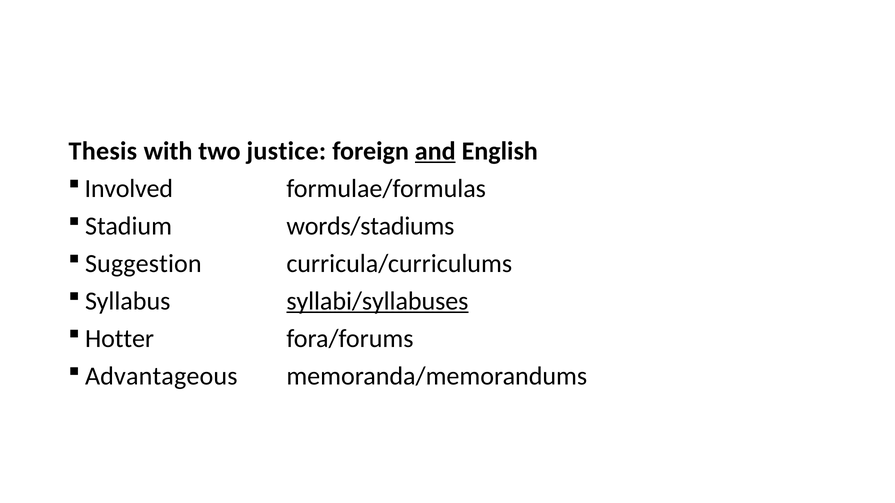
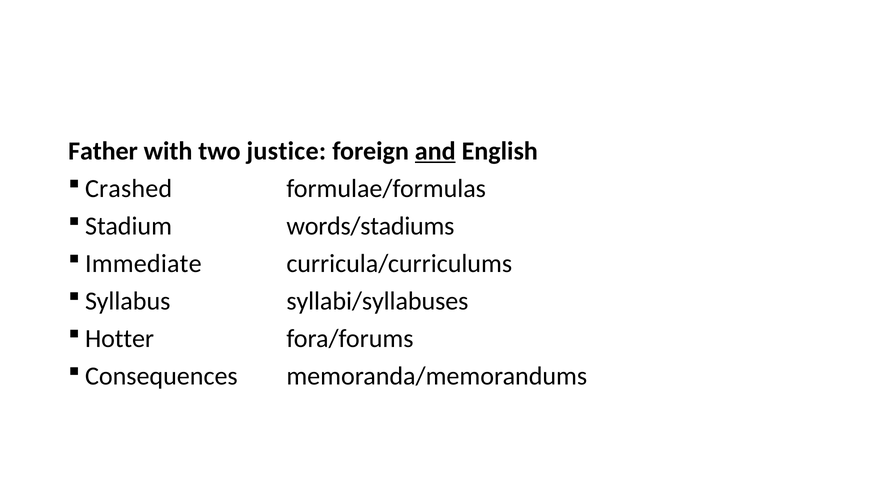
Thesis: Thesis -> Father (103, 151)
Involved: Involved -> Crashed (129, 189)
Suggestion: Suggestion -> Immediate (143, 264)
syllabi/syllabuses underline: present -> none (377, 301)
Advantageous: Advantageous -> Consequences (161, 376)
